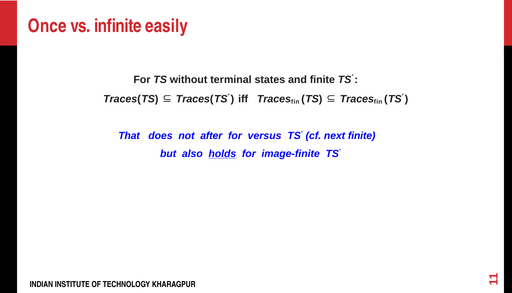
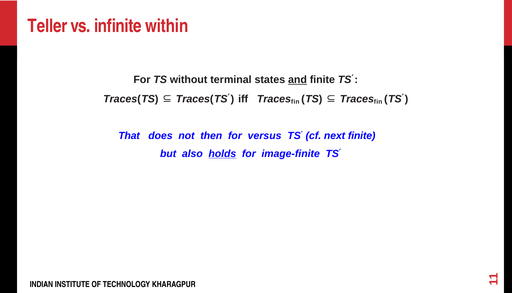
Once: Once -> Teller (47, 26)
easily: easily -> within (167, 26)
and underline: none -> present (297, 80)
after: after -> then (211, 136)
